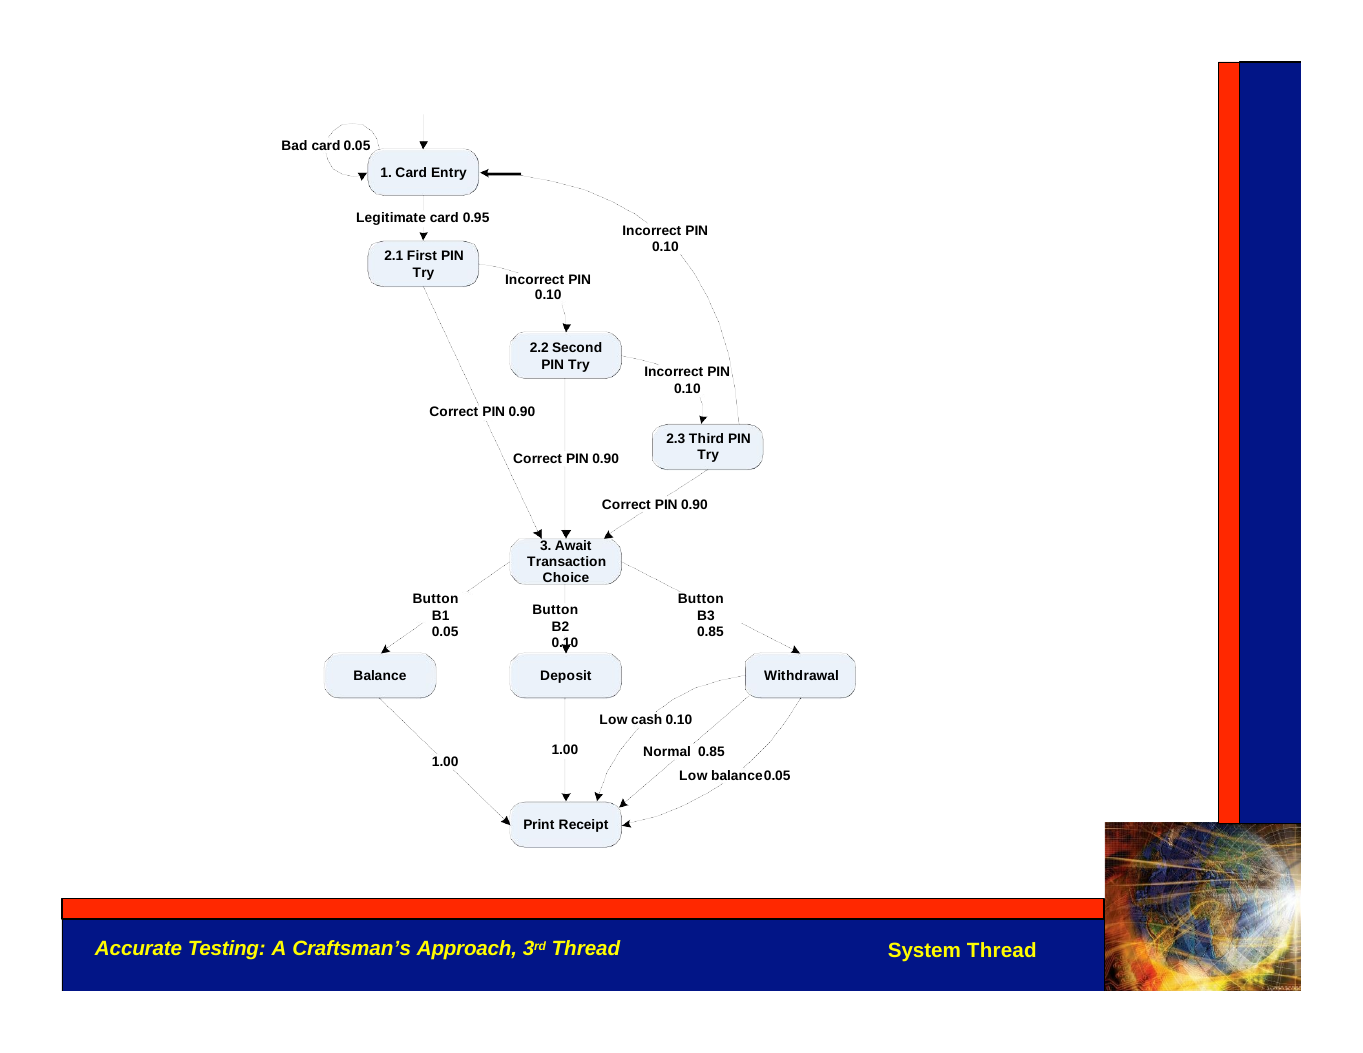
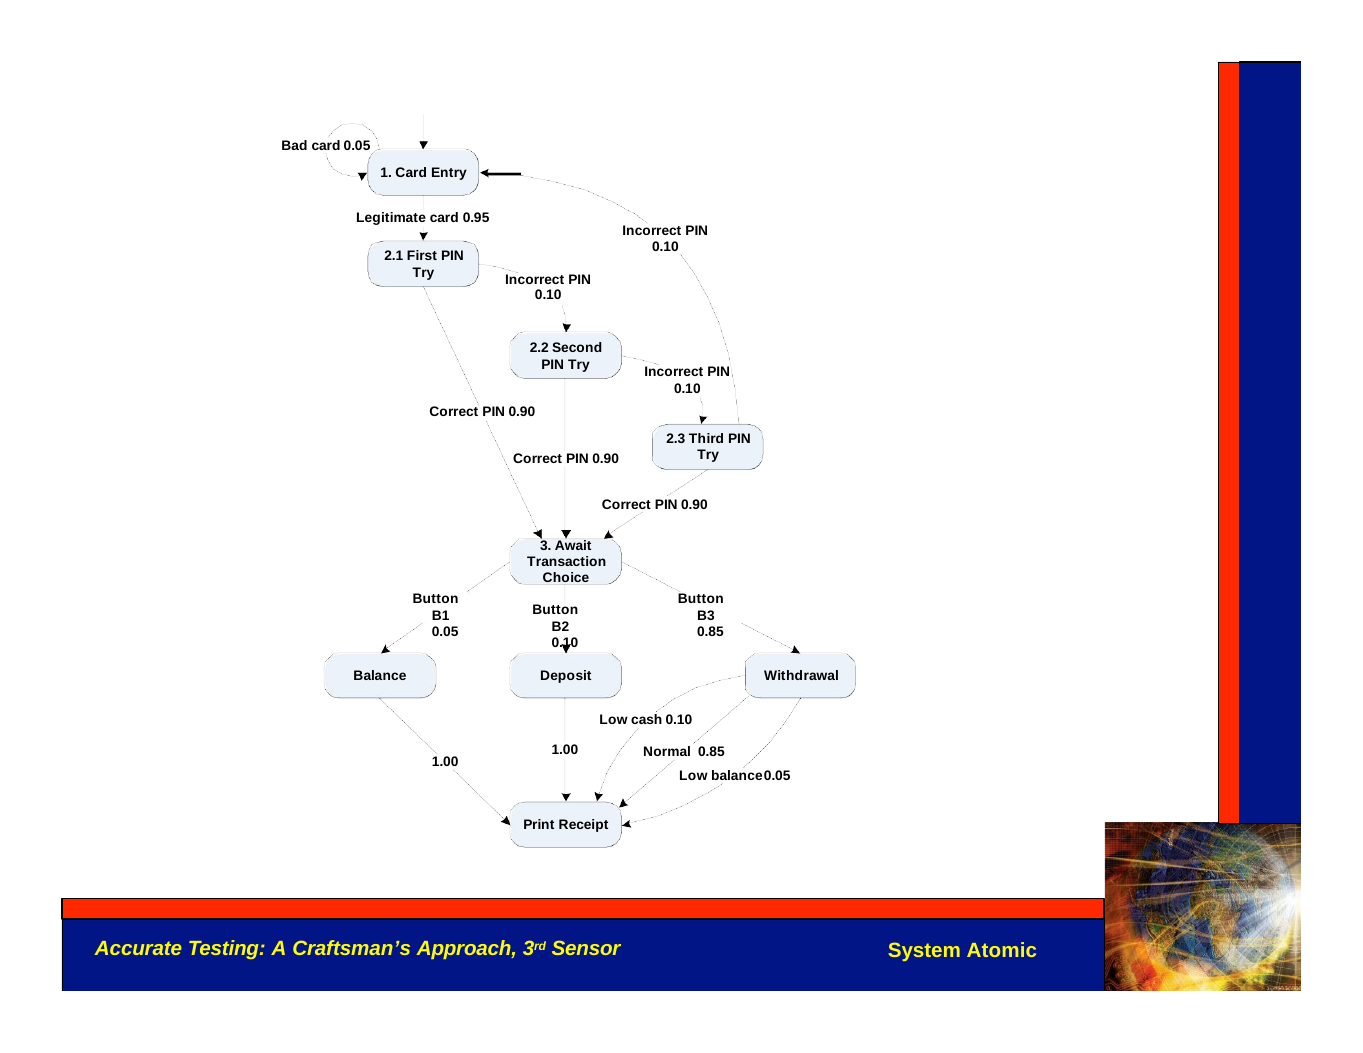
3rd Thread: Thread -> Sensor (586, 949)
System Thread: Thread -> Atomic (1002, 951)
